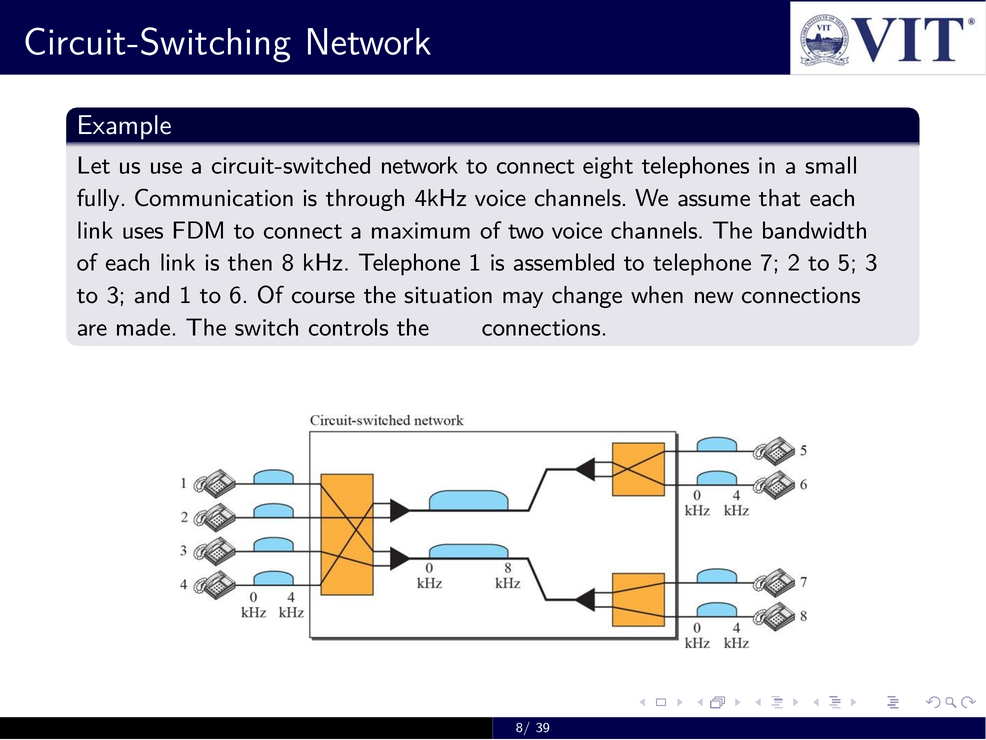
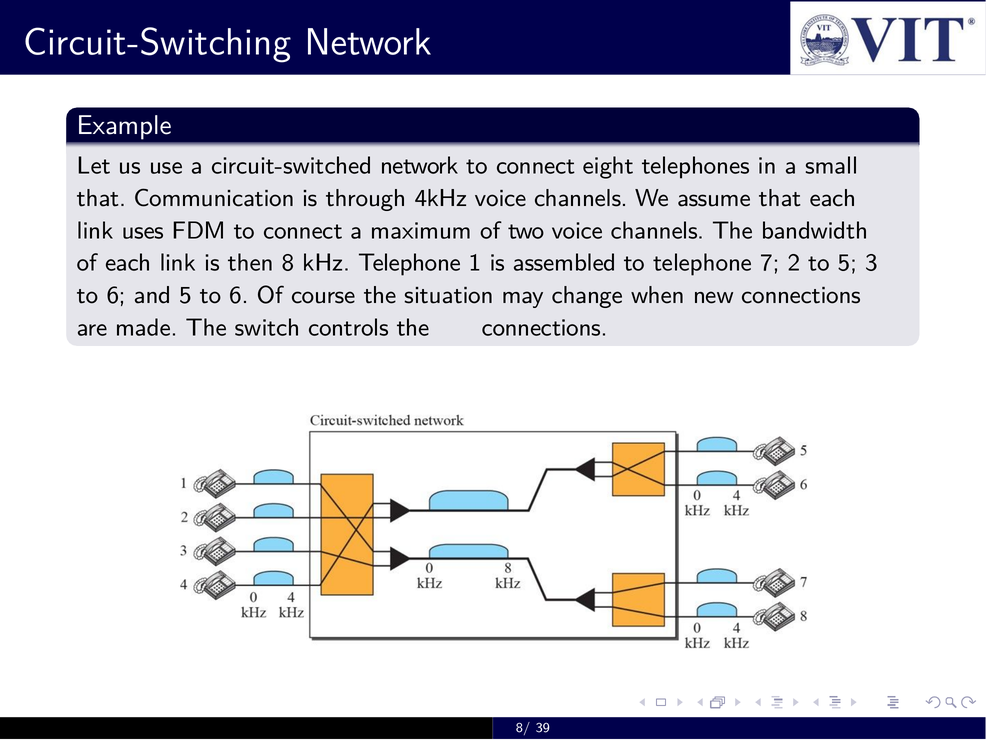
fully: fully -> that (102, 198)
3: 3 -> 6 (116, 295)
and 1: 1 -> 5 (186, 295)
